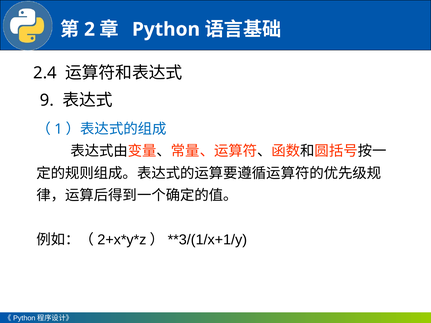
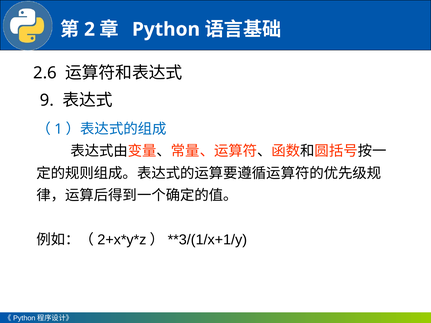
2.4: 2.4 -> 2.6 (45, 73)
